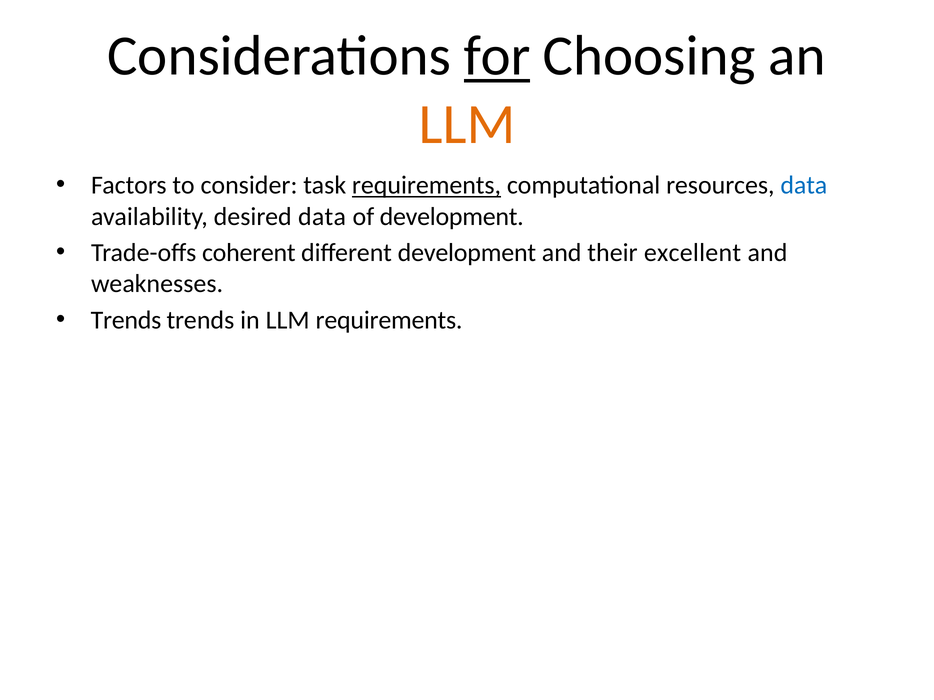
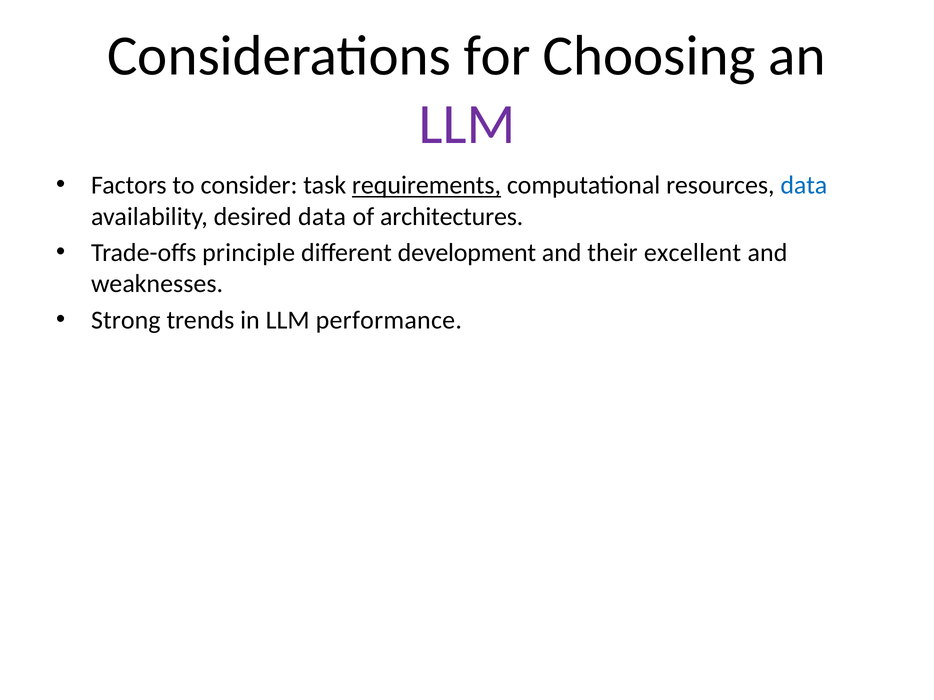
for underline: present -> none (497, 56)
LLM colour: orange -> purple (467, 125)
of development: development -> architectures (452, 217)
coherent: coherent -> principle (249, 253)
Trends: Trends -> Strong (126, 320)
LLM requirements: requirements -> performance (389, 320)
